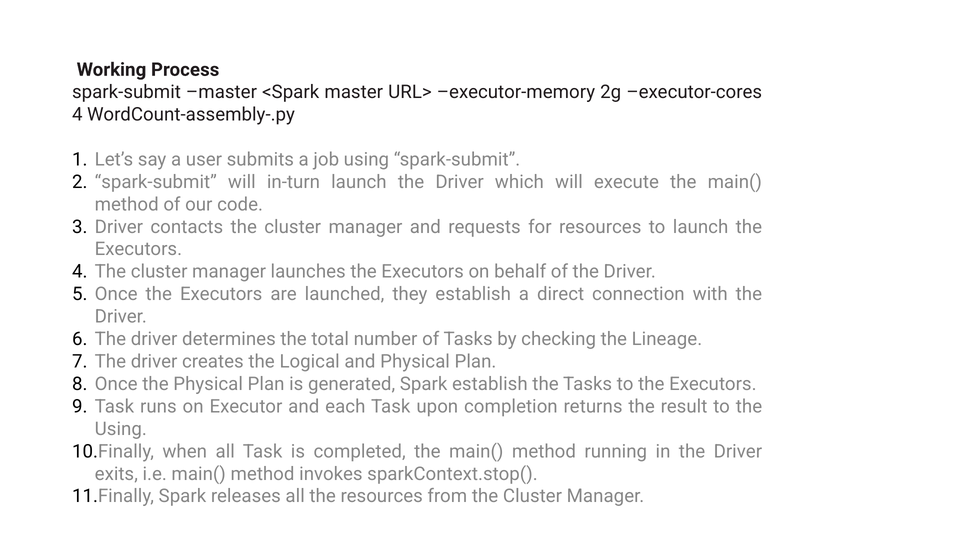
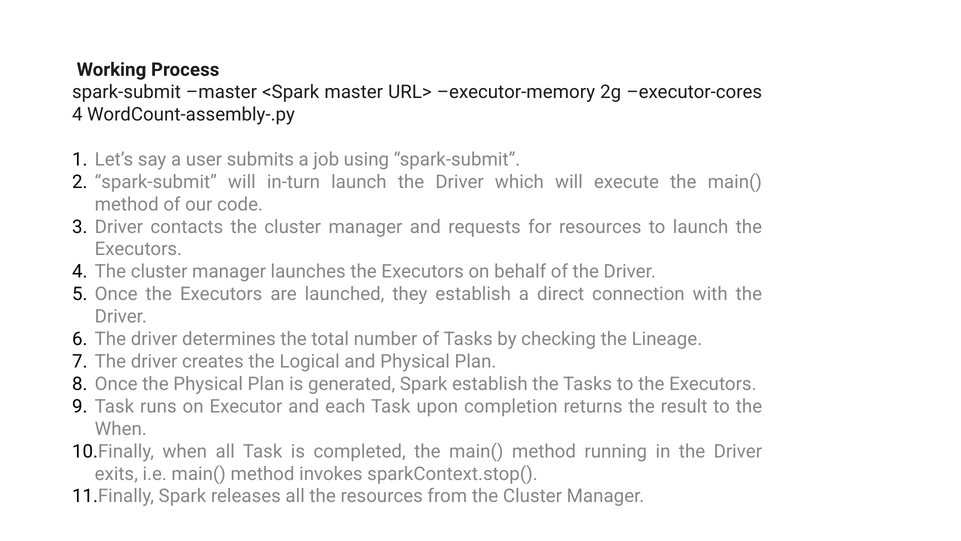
Using: Using -> When (121, 429)
